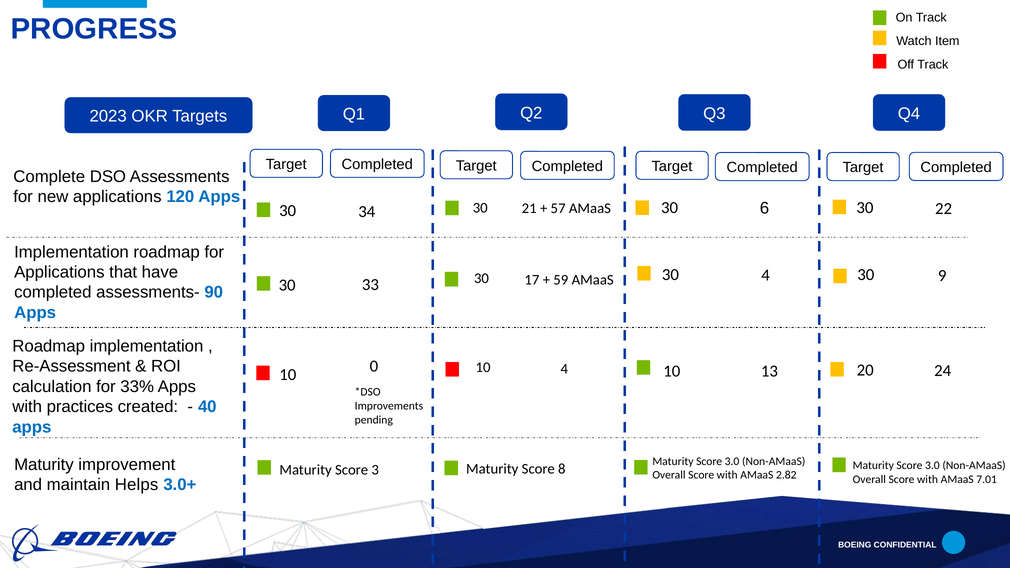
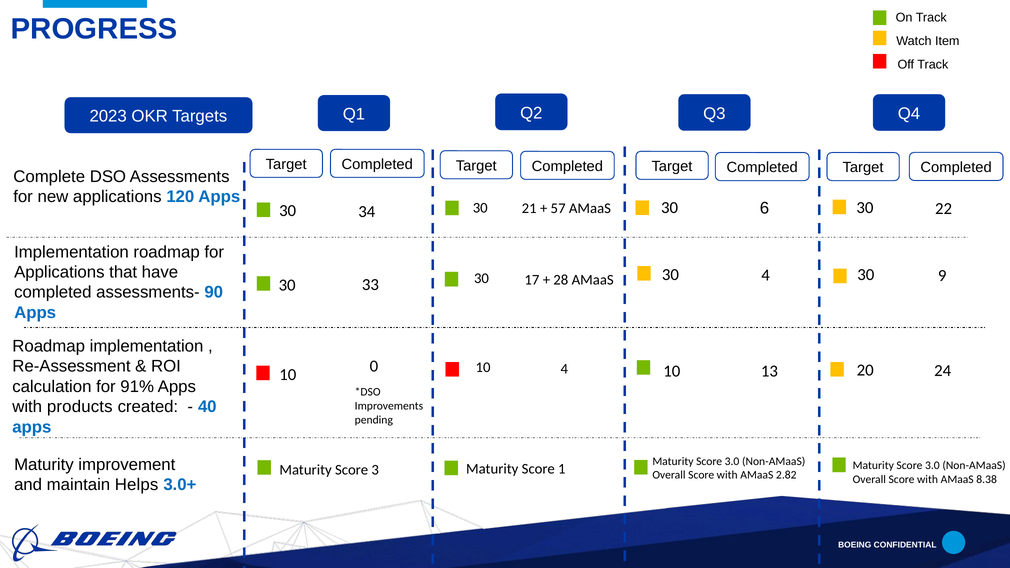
59: 59 -> 28 (561, 280)
33%: 33% -> 91% (137, 387)
practices: practices -> products (80, 407)
8: 8 -> 1 (562, 469)
7.01: 7.01 -> 8.38 (987, 480)
